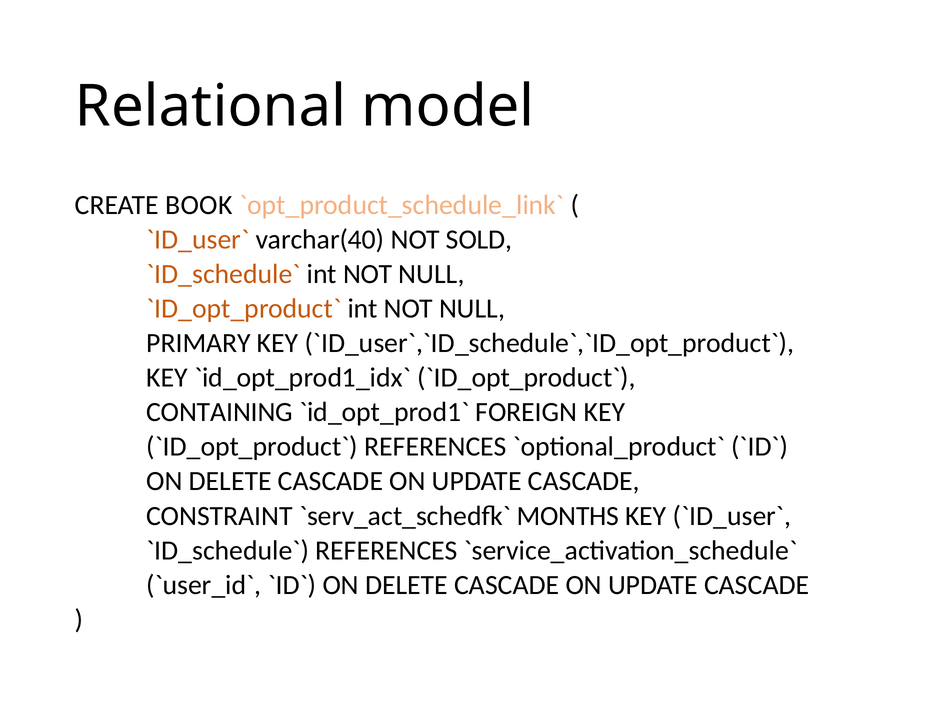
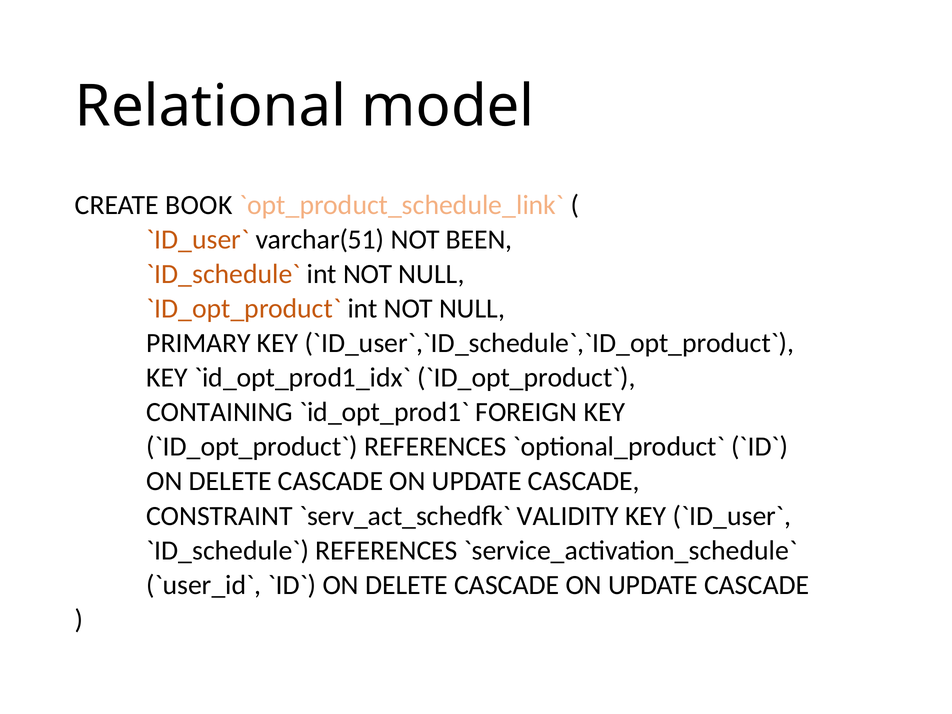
varchar(40: varchar(40 -> varchar(51 (320, 239)
SOLD: SOLD -> BEEN (479, 239)
MONTHS: MONTHS -> VALIDITY (568, 516)
